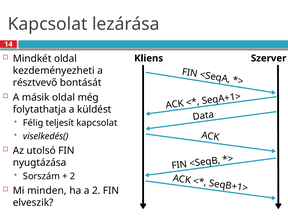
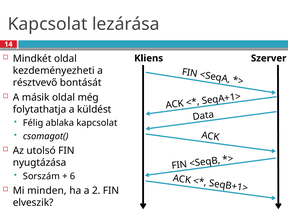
teljesít: teljesít -> ablaka (60, 123)
viselkedés(: viselkedés( -> csomagot( (46, 136)
2: 2 -> 6 (73, 176)
